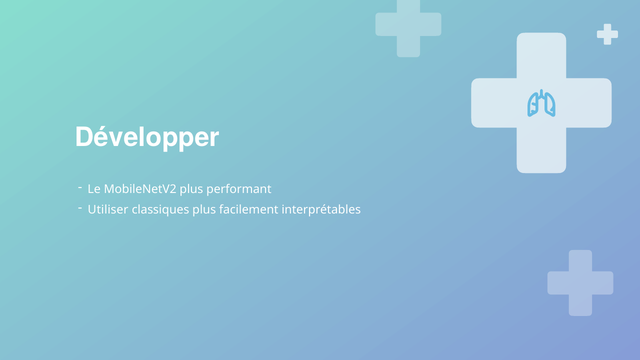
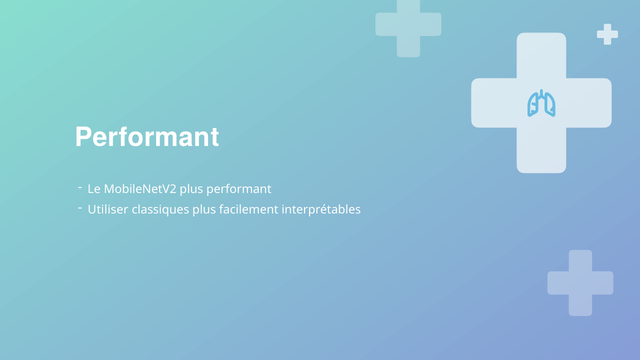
Développer: Développer -> Performant (147, 137)
